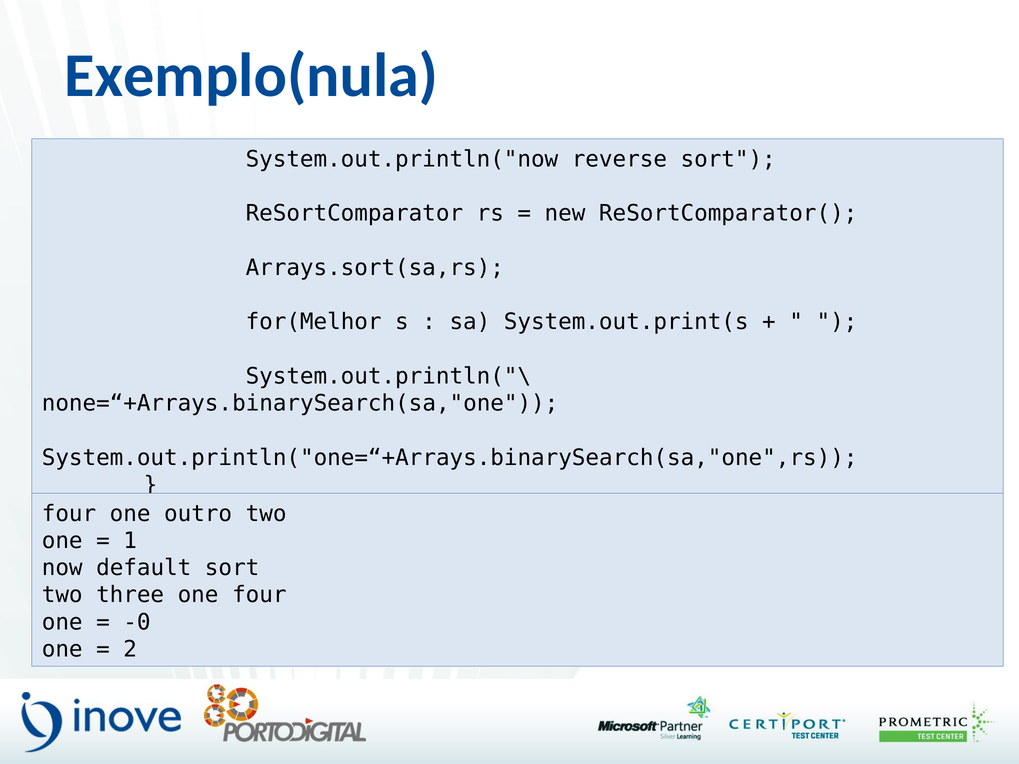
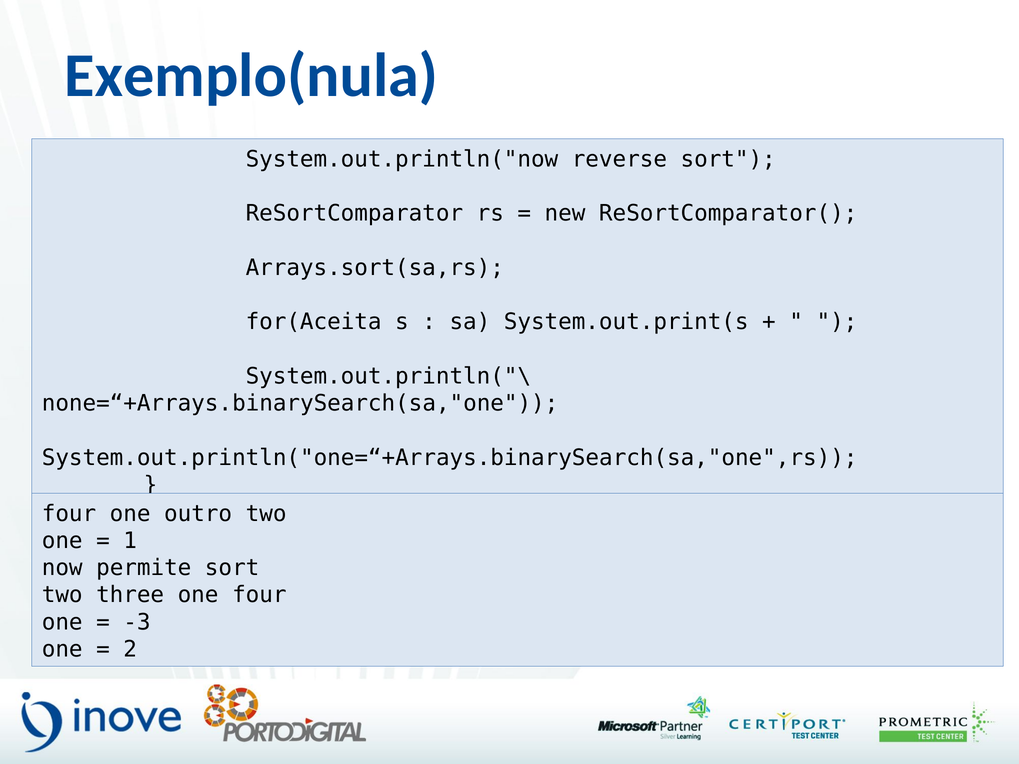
for(Melhor: for(Melhor -> for(Aceita (314, 322)
default: default -> permite (144, 568)
-0: -0 -> -3 (137, 622)
